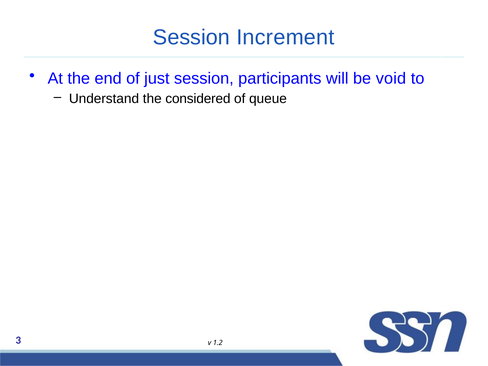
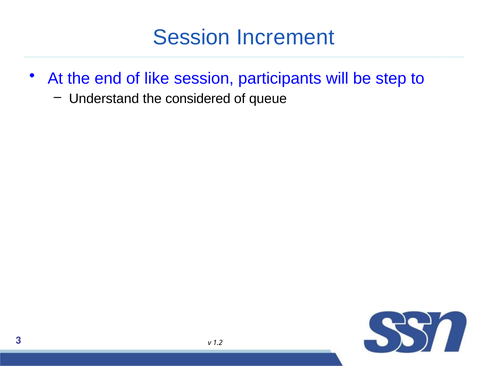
just: just -> like (157, 78)
void: void -> step (391, 78)
